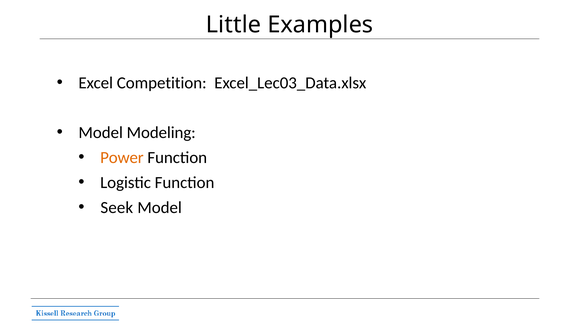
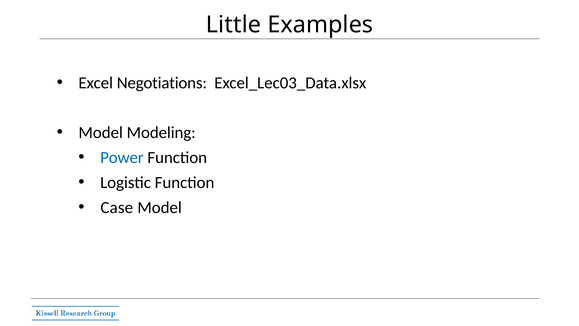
Competition: Competition -> Negotiations (162, 83)
Power colour: orange -> blue (122, 157)
Seek: Seek -> Case (117, 207)
